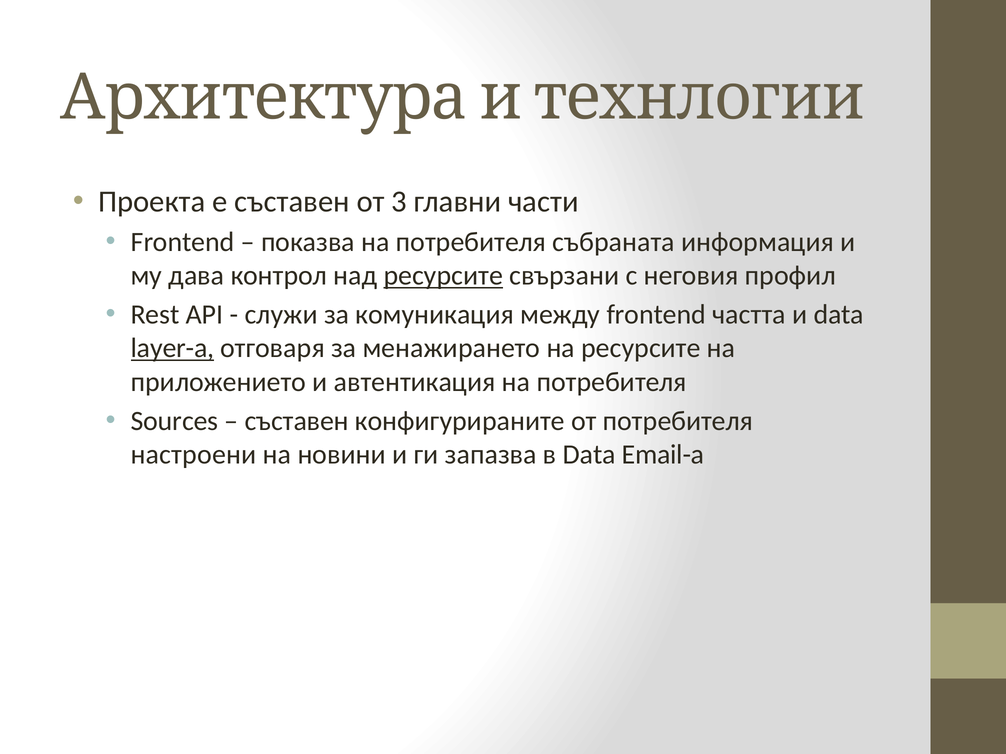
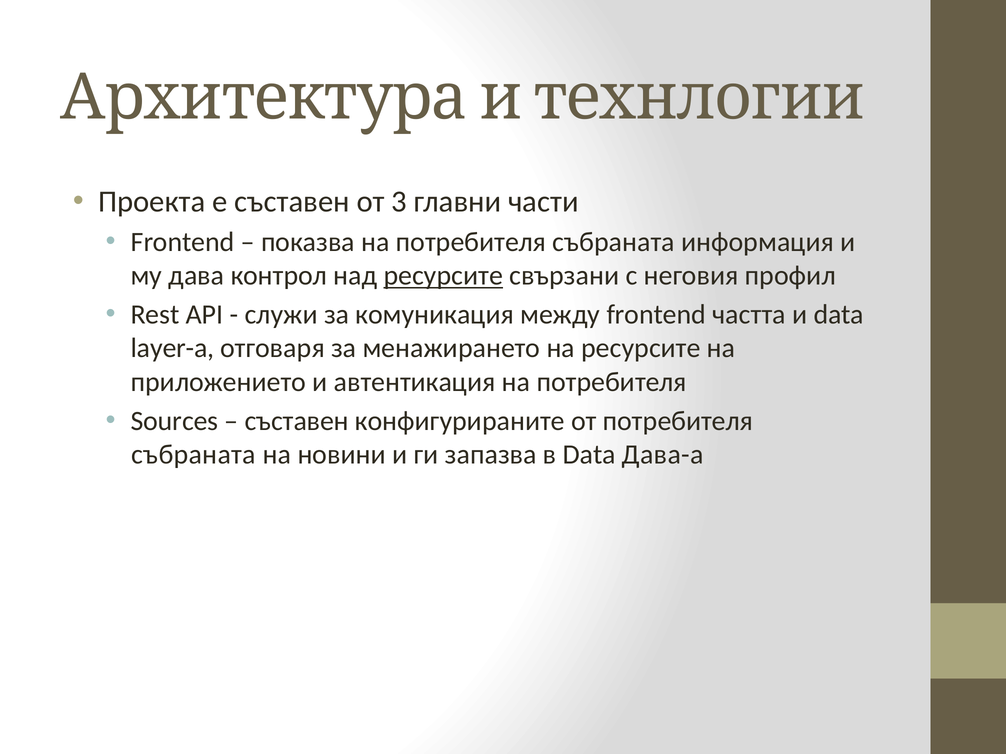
layer-a underline: present -> none (173, 348)
настроени: настроени -> събраната (194, 455)
Email-a: Email-a -> Дава-a (663, 455)
